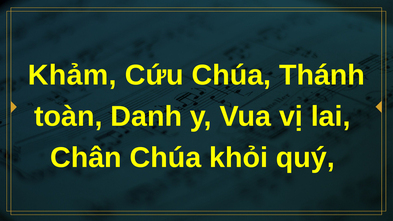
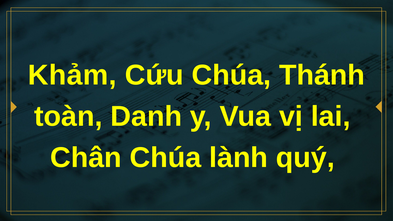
khỏi: khỏi -> lành (239, 158)
